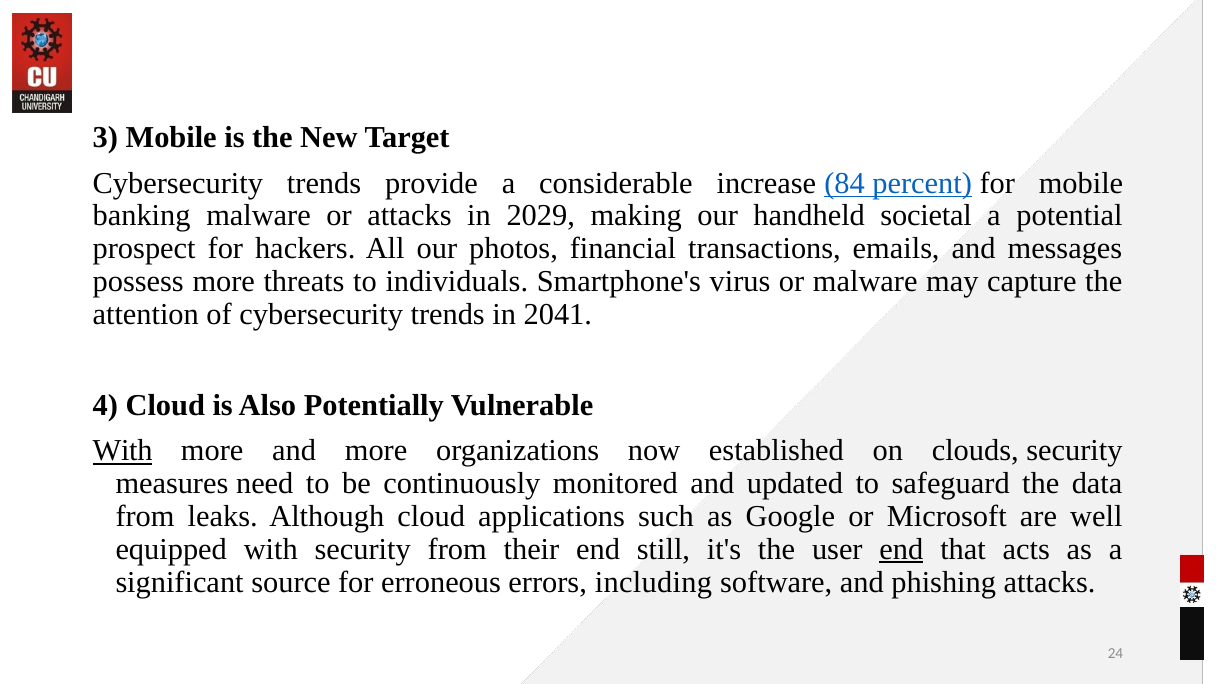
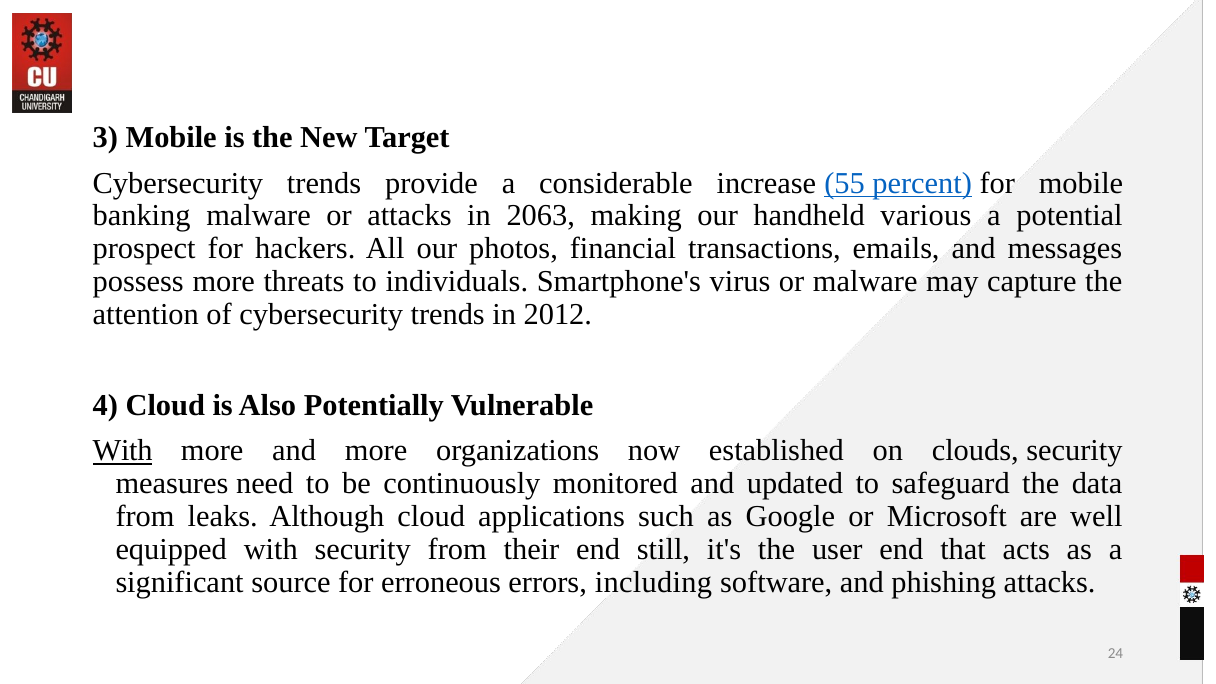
84: 84 -> 55 (845, 183)
2029: 2029 -> 2063 (541, 216)
societal: societal -> various (926, 216)
2041: 2041 -> 2012 (558, 314)
end underline: present -> none (901, 549)
